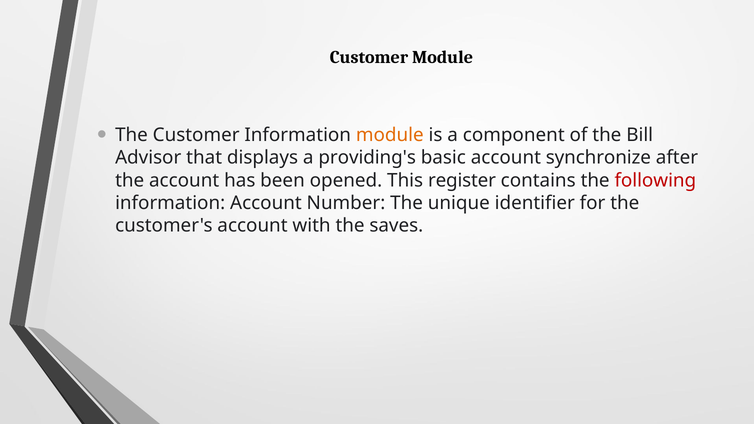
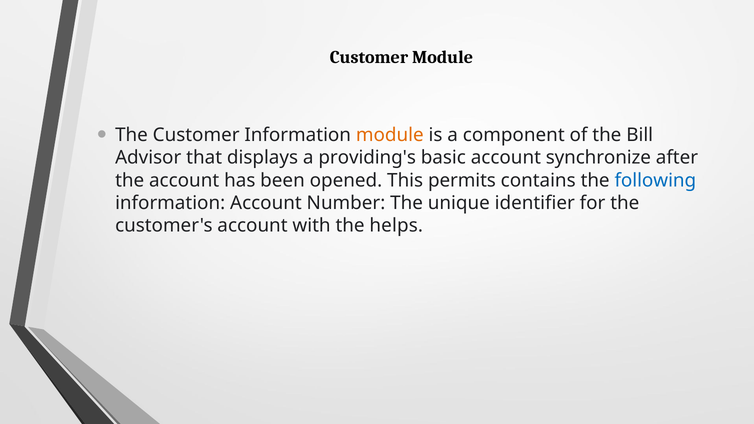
register: register -> permits (462, 180)
following colour: red -> blue (655, 180)
saves: saves -> helps (396, 226)
